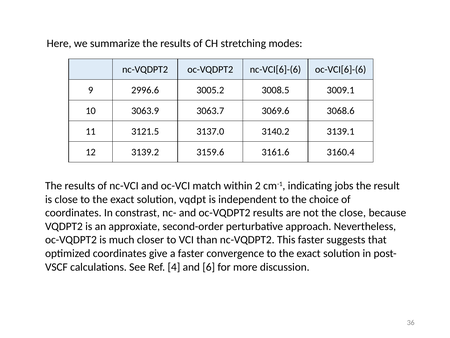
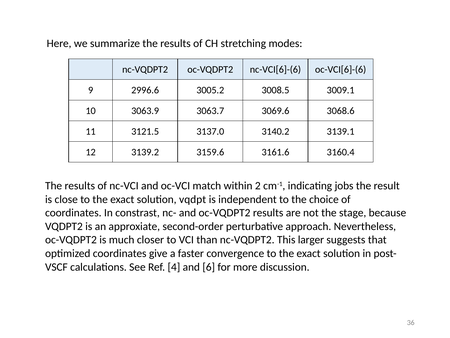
the close: close -> stage (353, 213)
This faster: faster -> larger (311, 240)
